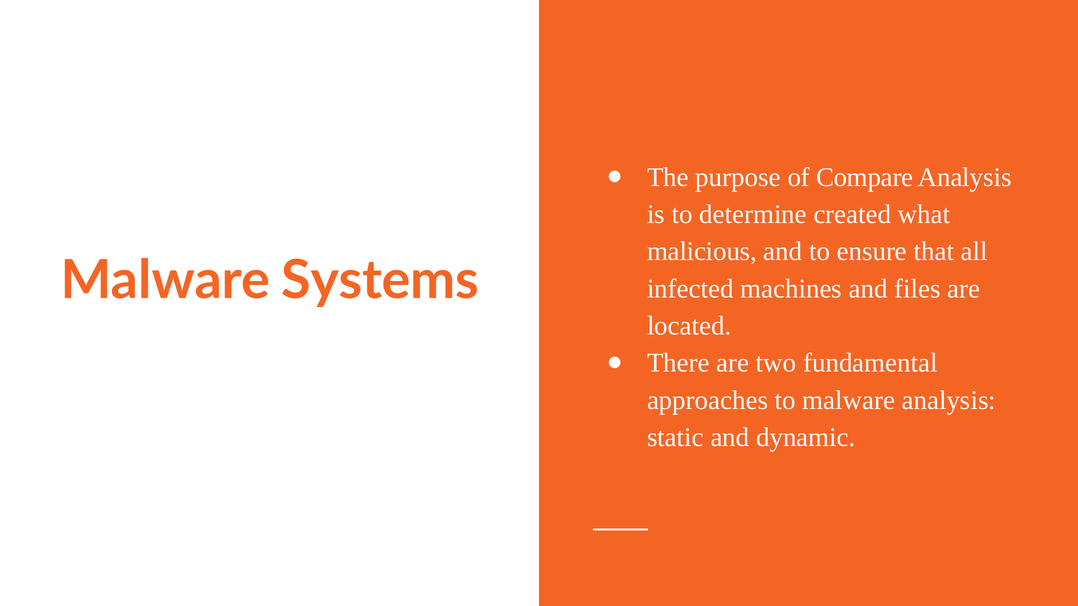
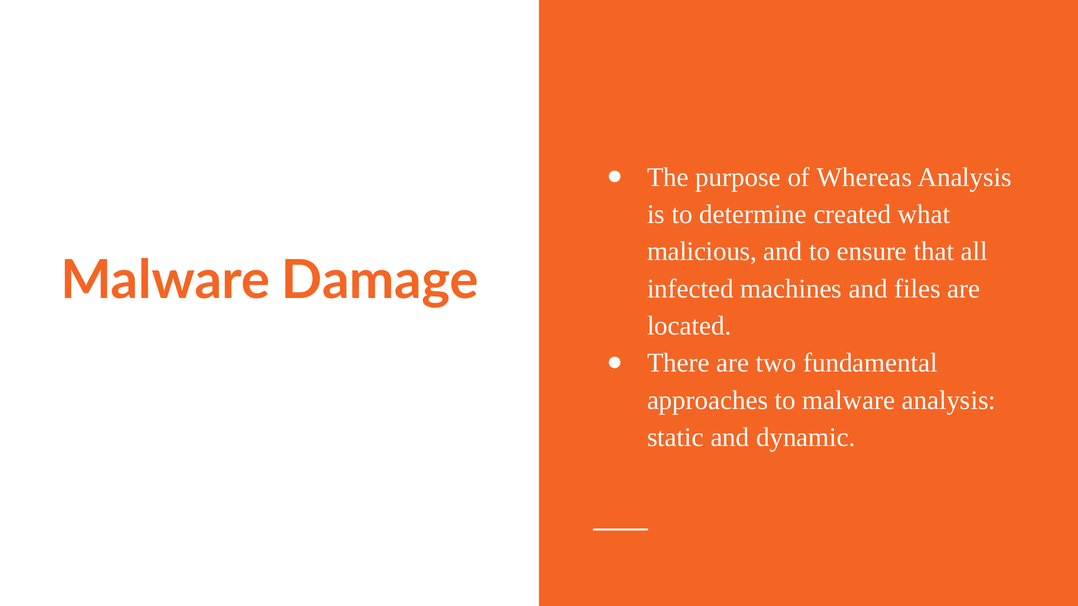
Compare: Compare -> Whereas (864, 177)
Systems: Systems -> Damage (380, 281)
